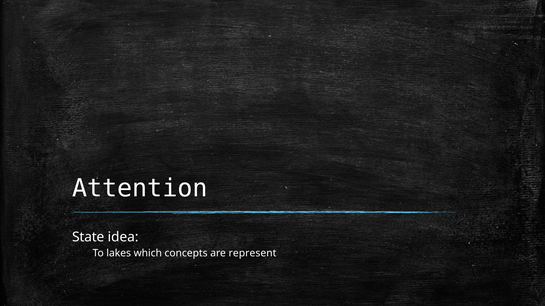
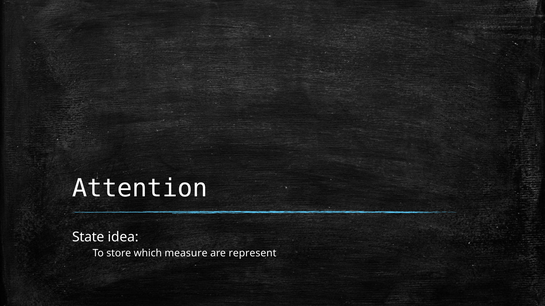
lakes: lakes -> store (119, 254)
concepts: concepts -> measure (186, 254)
